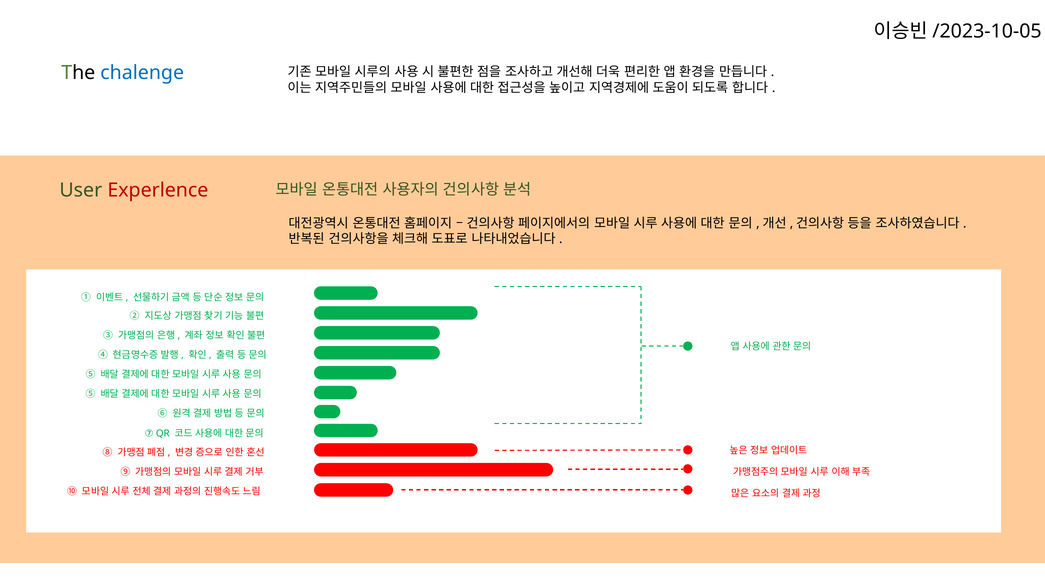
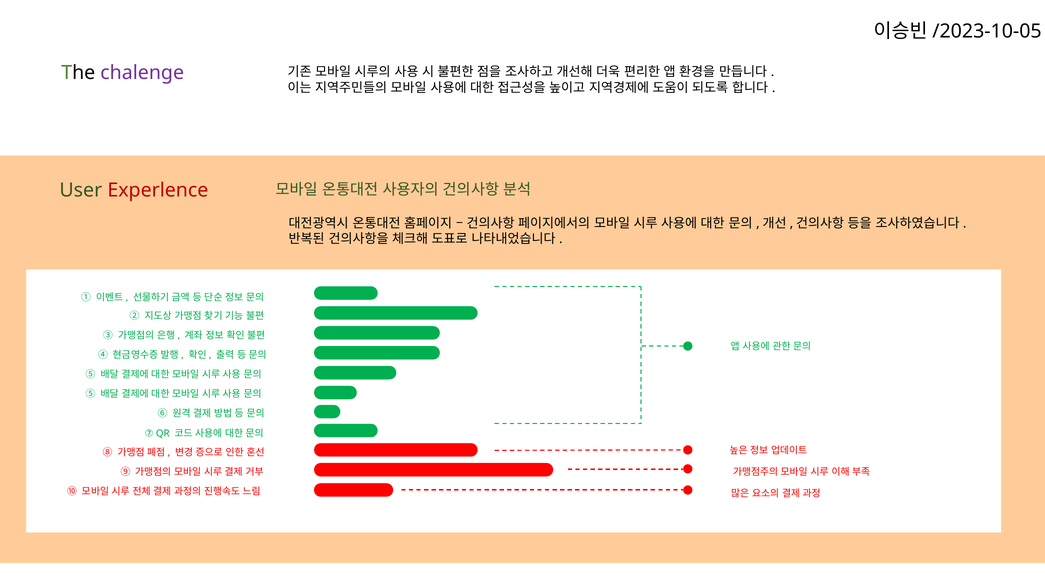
chalenge colour: blue -> purple (142, 73)
